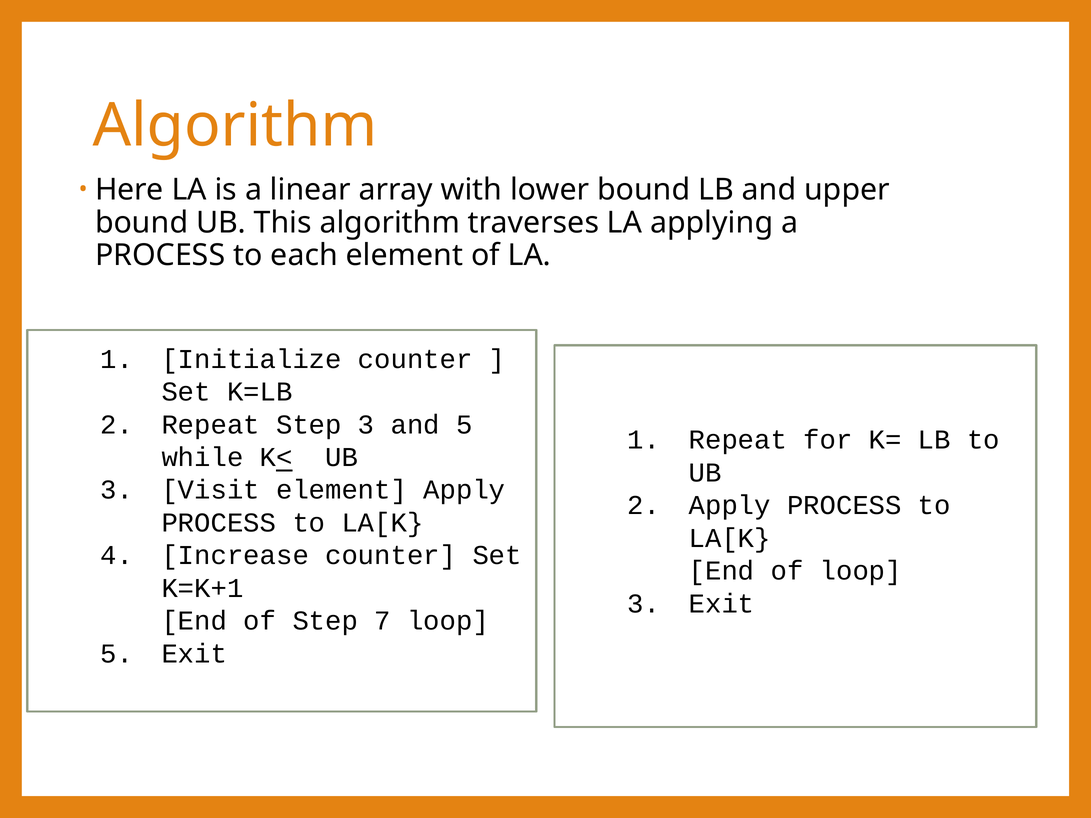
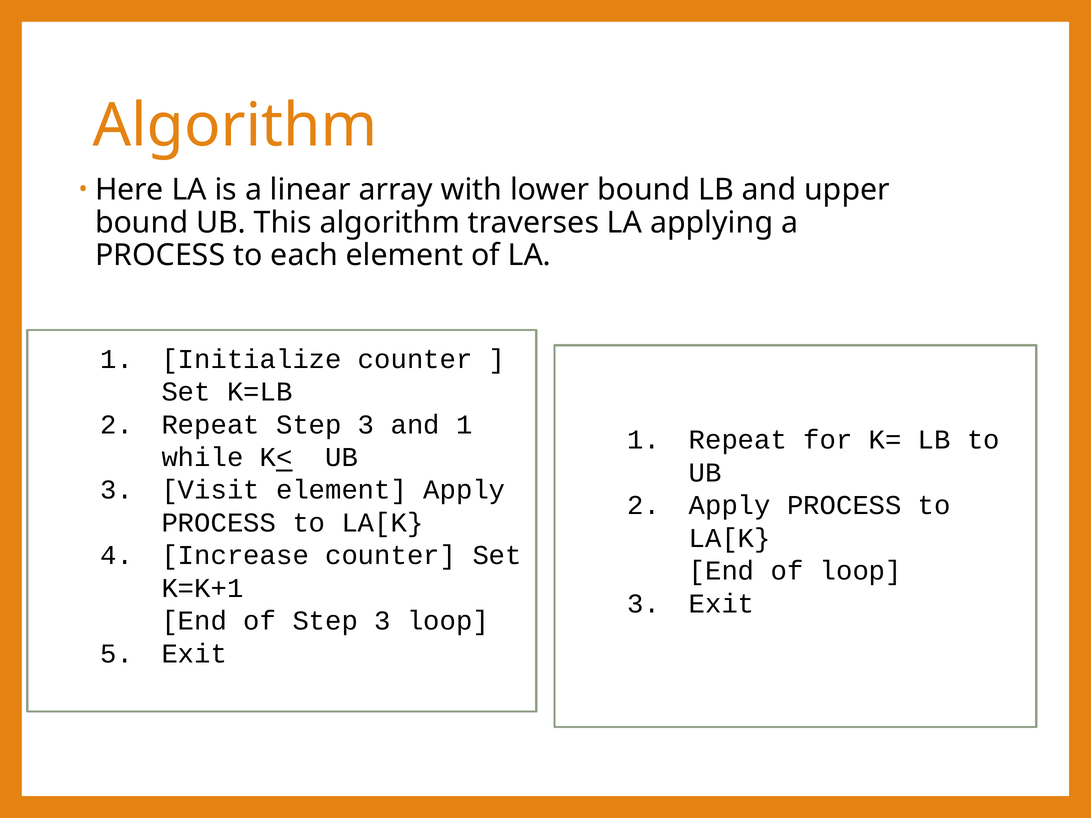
and 5: 5 -> 1 (464, 425)
of Step 7: 7 -> 3 (383, 621)
